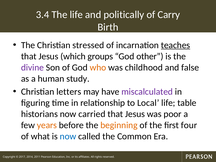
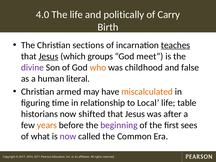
3.4: 3.4 -> 4.0 (43, 15)
stressed: stressed -> sections (88, 45)
Jesus underline: none -> present (48, 56)
other: other -> meet (150, 56)
study: study -> literal (78, 79)
letters: letters -> armed (69, 92)
miscalculated colour: purple -> orange (147, 92)
carried: carried -> shifted (92, 114)
poor: poor -> after (173, 114)
beginning colour: orange -> purple (119, 125)
four: four -> sees (189, 125)
now colour: blue -> purple (68, 136)
